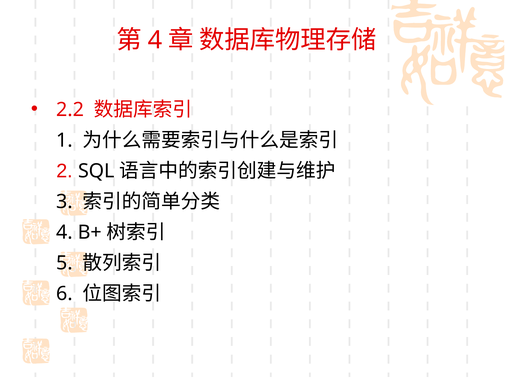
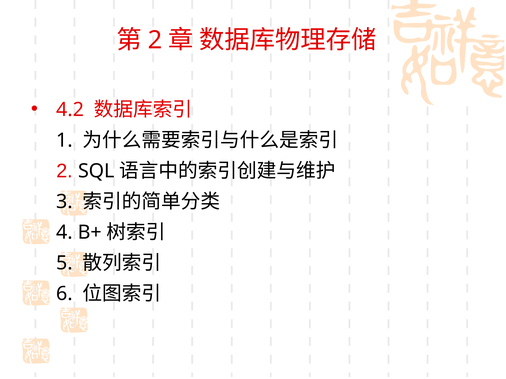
4: 4 -> 2 (155, 40)
2.2: 2.2 -> 4.2 (70, 110)
